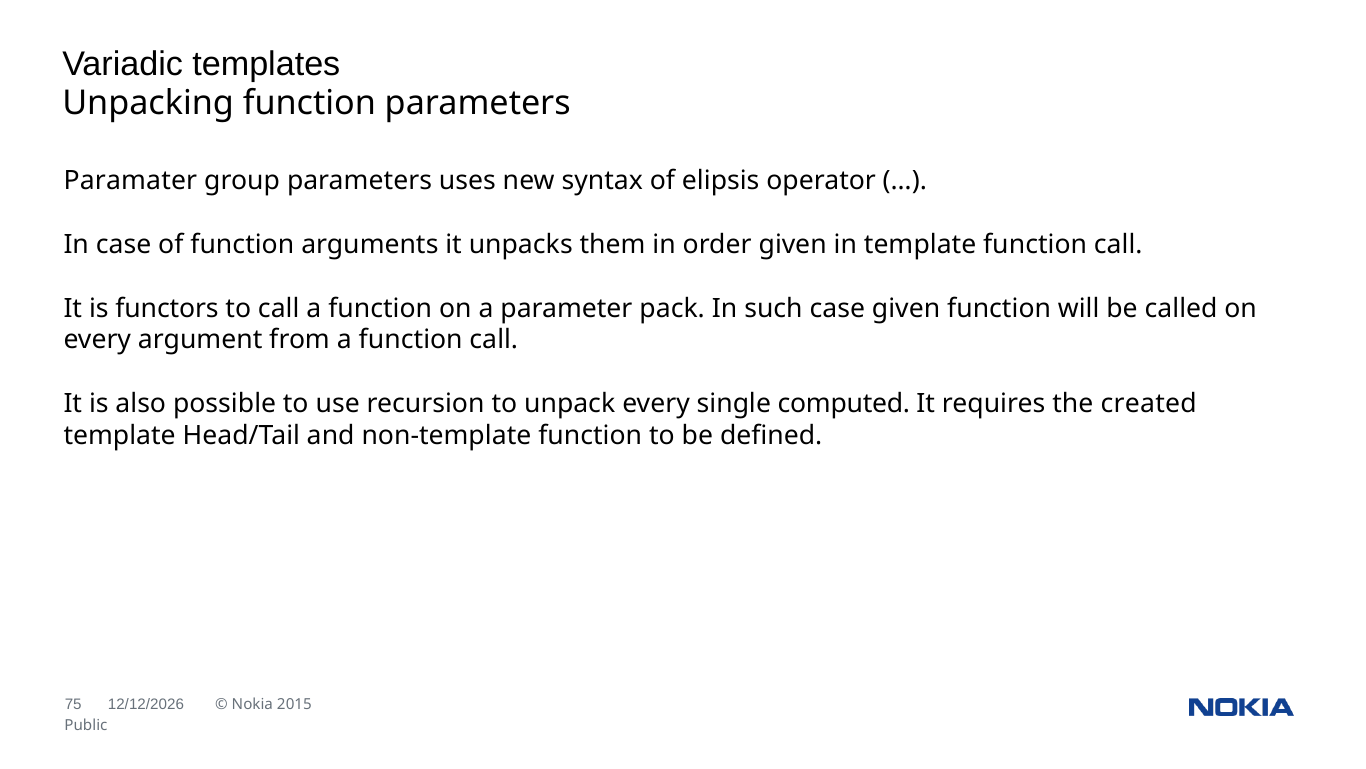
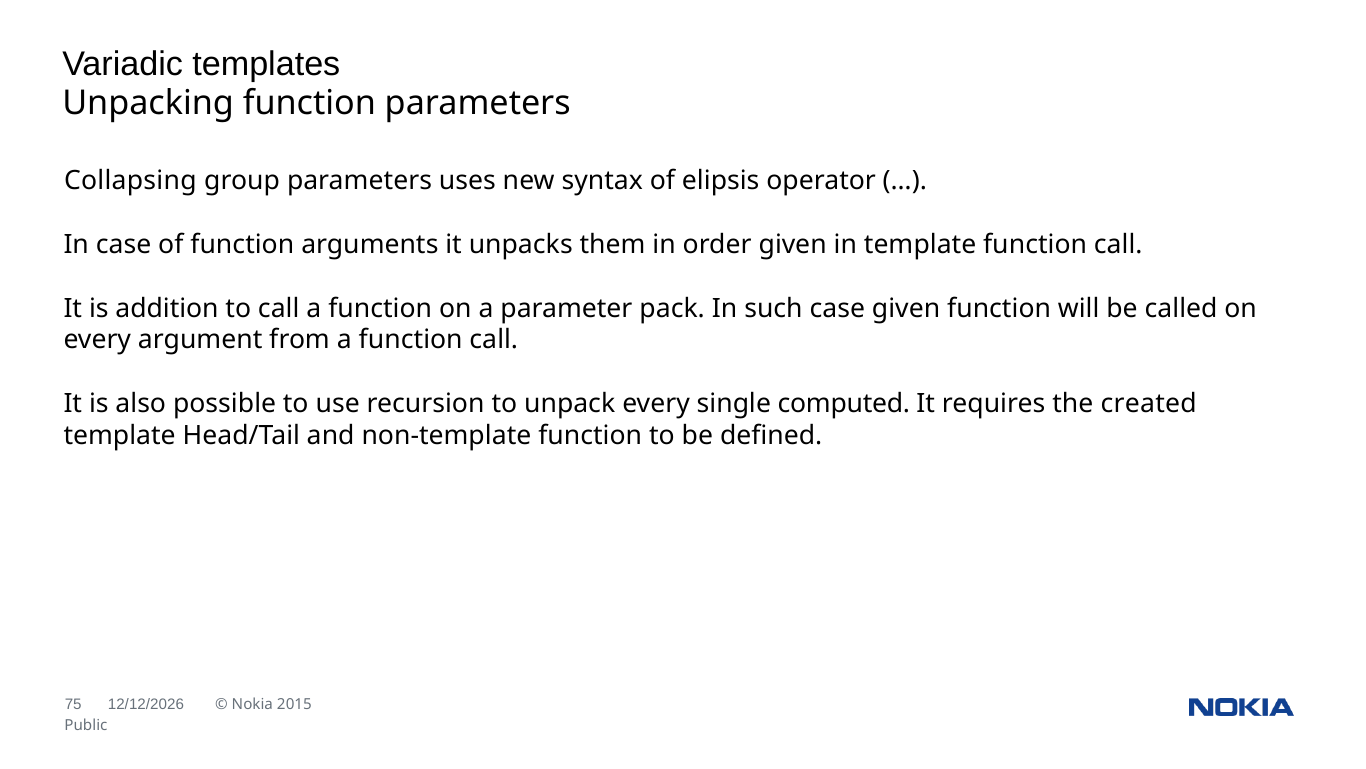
Paramater: Paramater -> Collapsing (130, 180)
functors: functors -> addition (167, 308)
